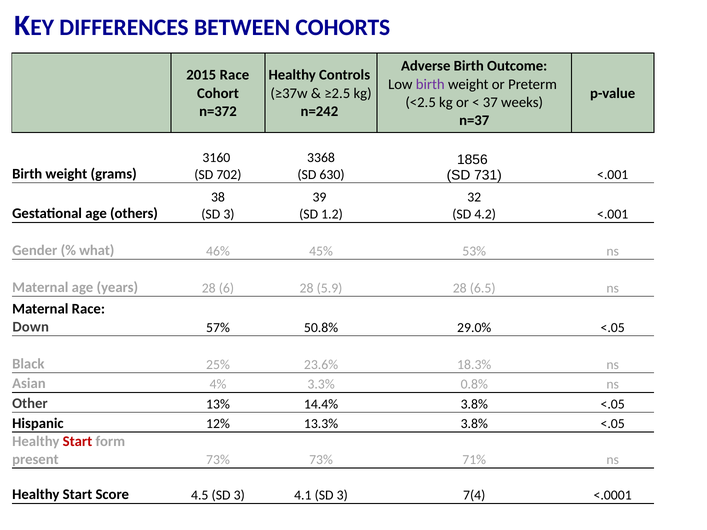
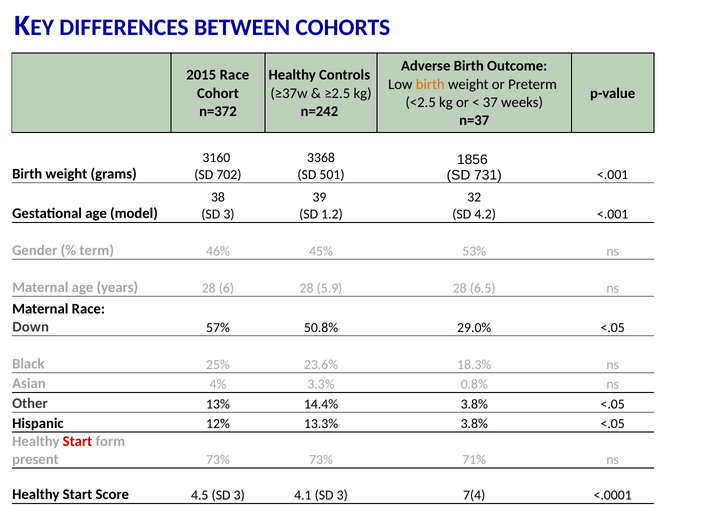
birth colour: purple -> orange (430, 84)
630: 630 -> 501 (332, 175)
others: others -> model (134, 214)
what: what -> term (97, 251)
